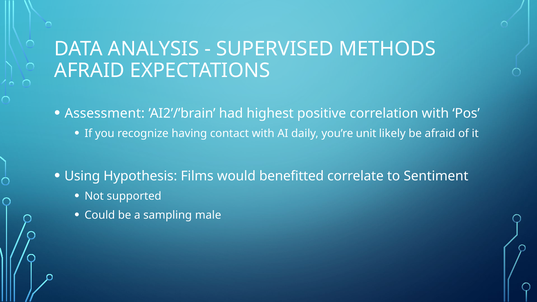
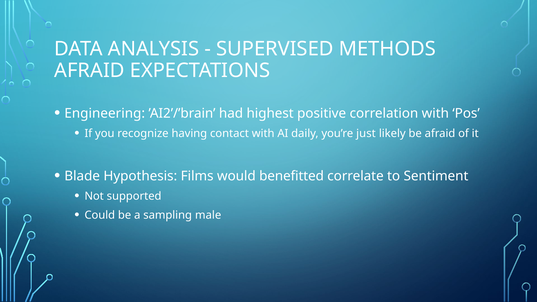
Assessment: Assessment -> Engineering (105, 113)
unit: unit -> just (366, 133)
Using: Using -> Blade (82, 176)
